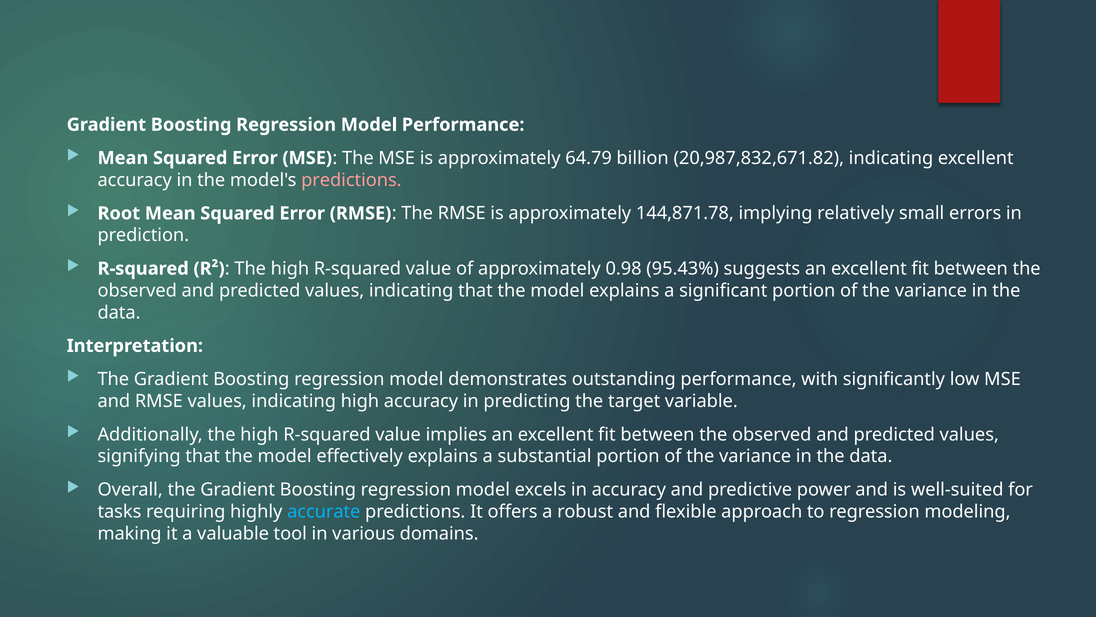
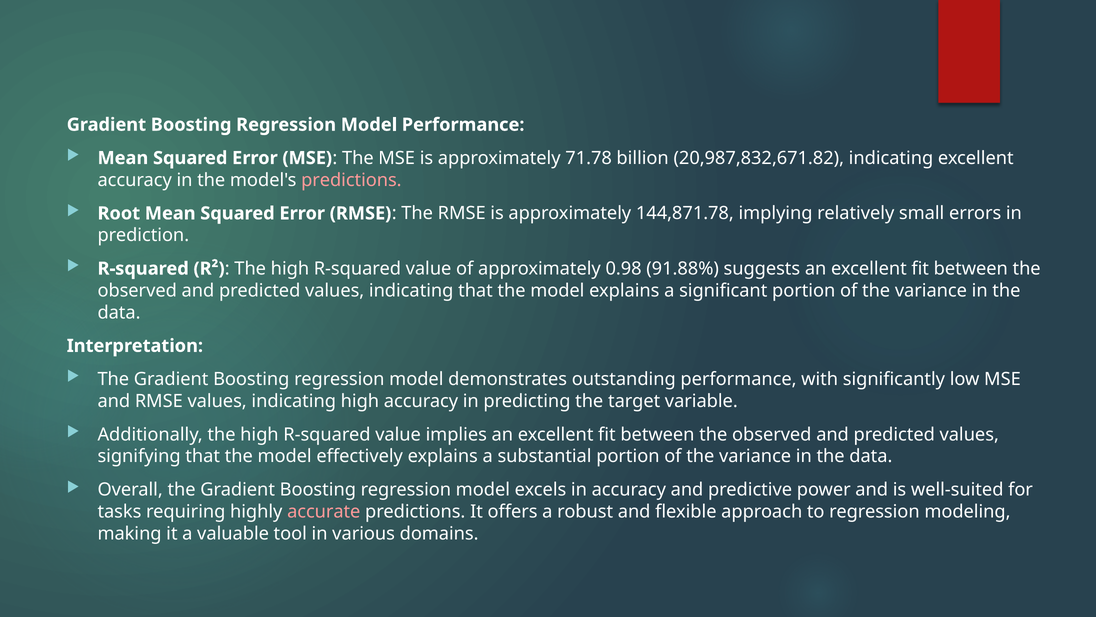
64.79: 64.79 -> 71.78 (589, 158)
95.43%: 95.43% -> 91.88% (683, 268)
accurate colour: light blue -> pink (324, 511)
